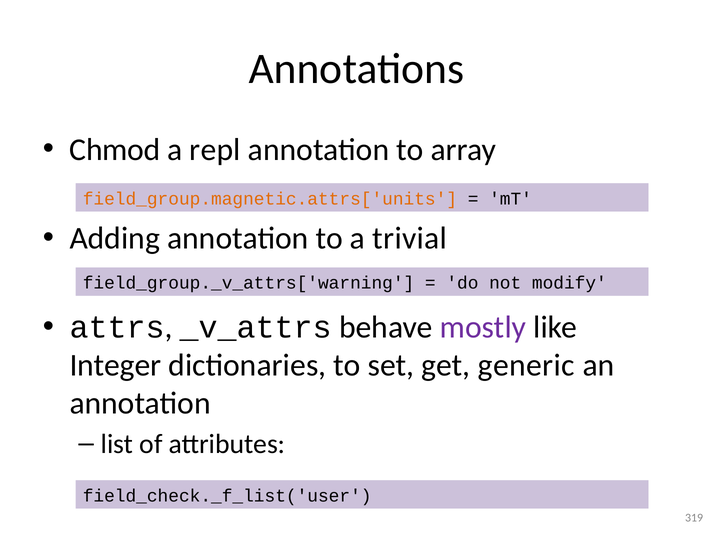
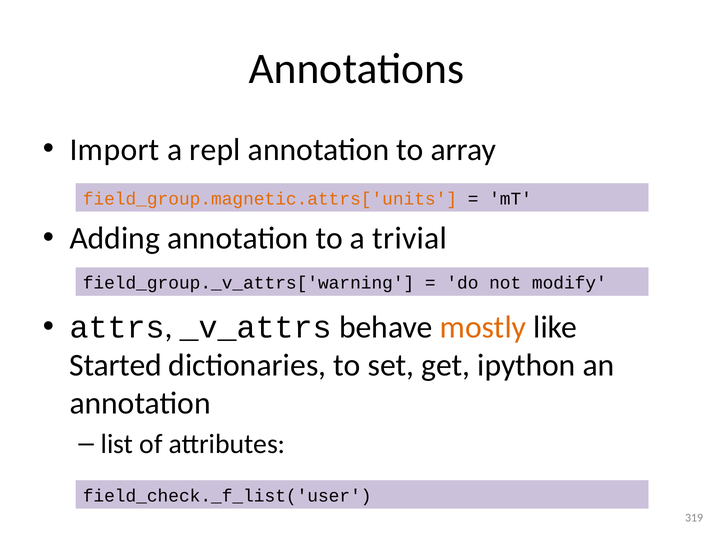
Chmod: Chmod -> Import (115, 150)
mostly colour: purple -> orange (483, 327)
Integer: Integer -> Started (116, 365)
generic: generic -> ipython (526, 365)
